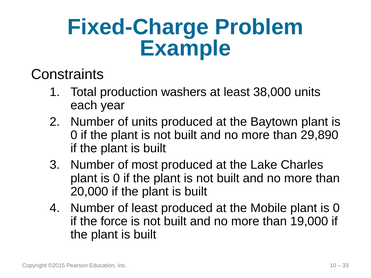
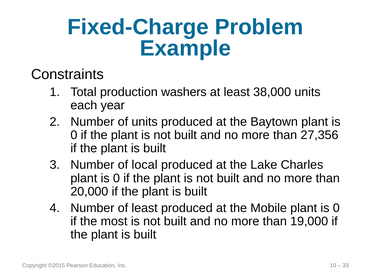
29,890: 29,890 -> 27,356 (319, 135)
most: most -> local (145, 165)
force: force -> most (114, 221)
